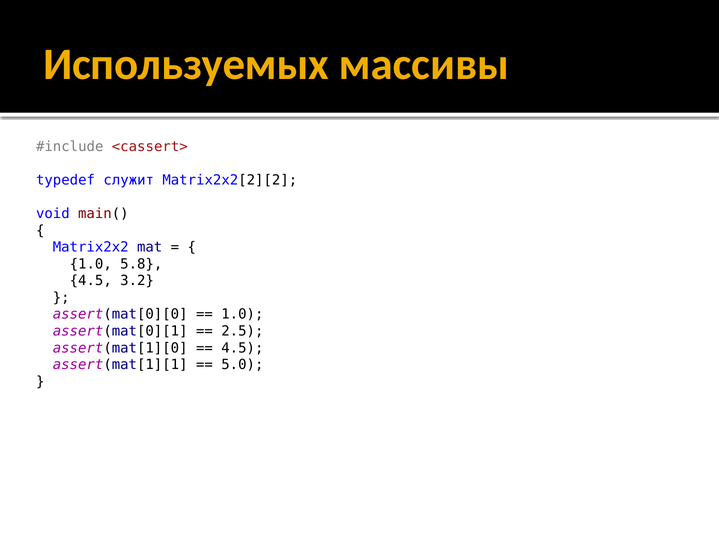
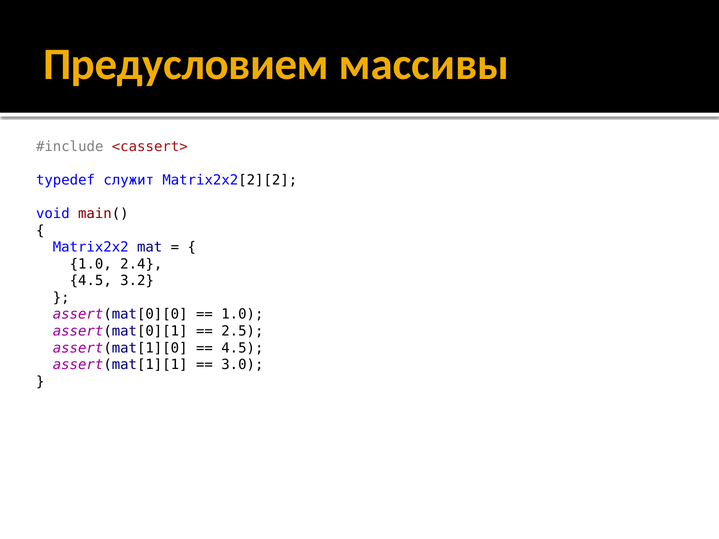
Используемых: Используемых -> Предусловием (186, 64)
5.8: 5.8 -> 2.4 (141, 264)
5.0: 5.0 -> 3.0 (242, 365)
